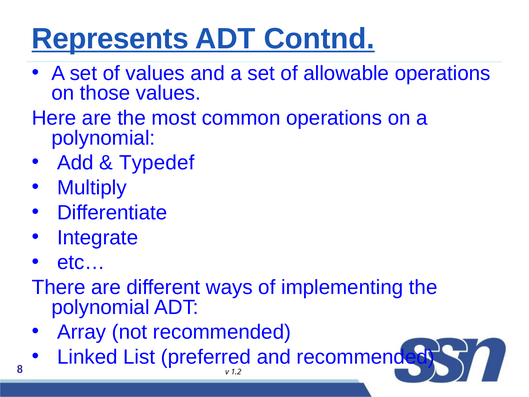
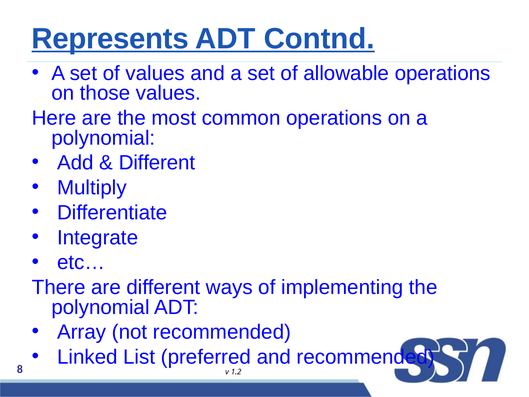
Typedef: Typedef -> Different (157, 163)
